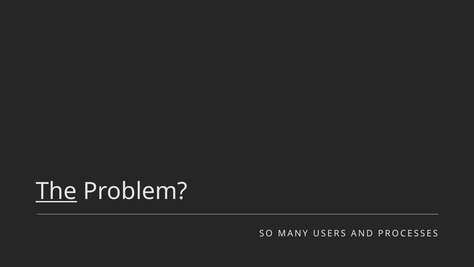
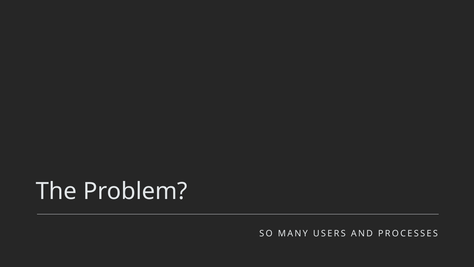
The underline: present -> none (56, 191)
